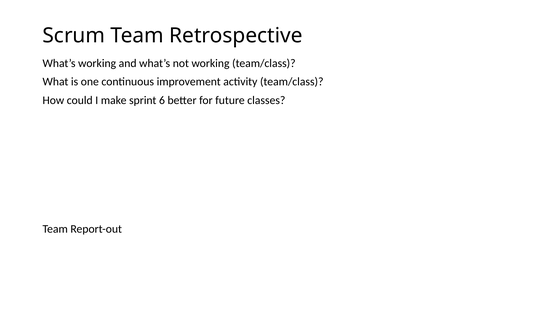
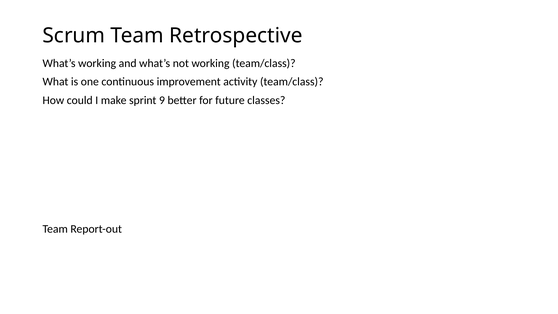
6: 6 -> 9 (162, 100)
